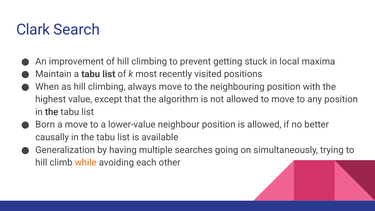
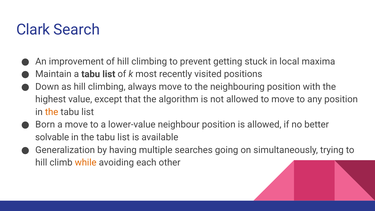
When: When -> Down (47, 87)
the colour: black -> orange (52, 112)
causally: causally -> solvable (52, 137)
